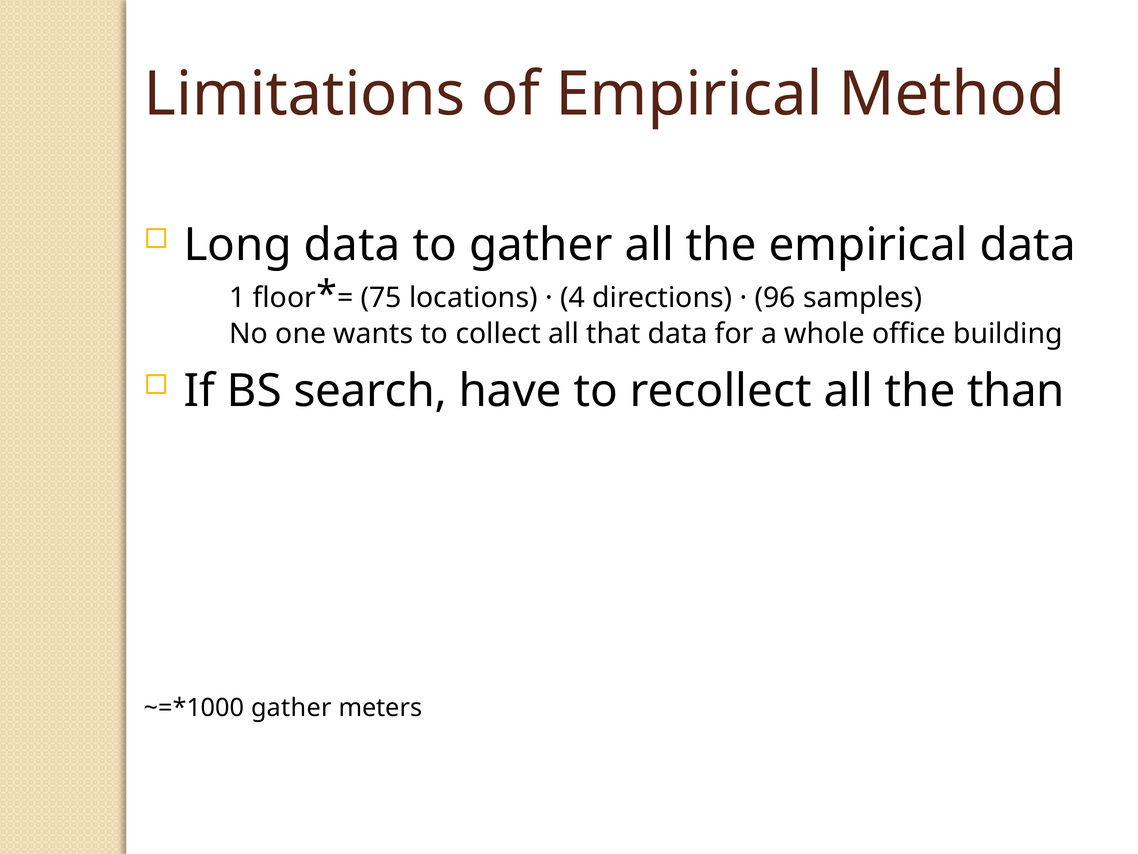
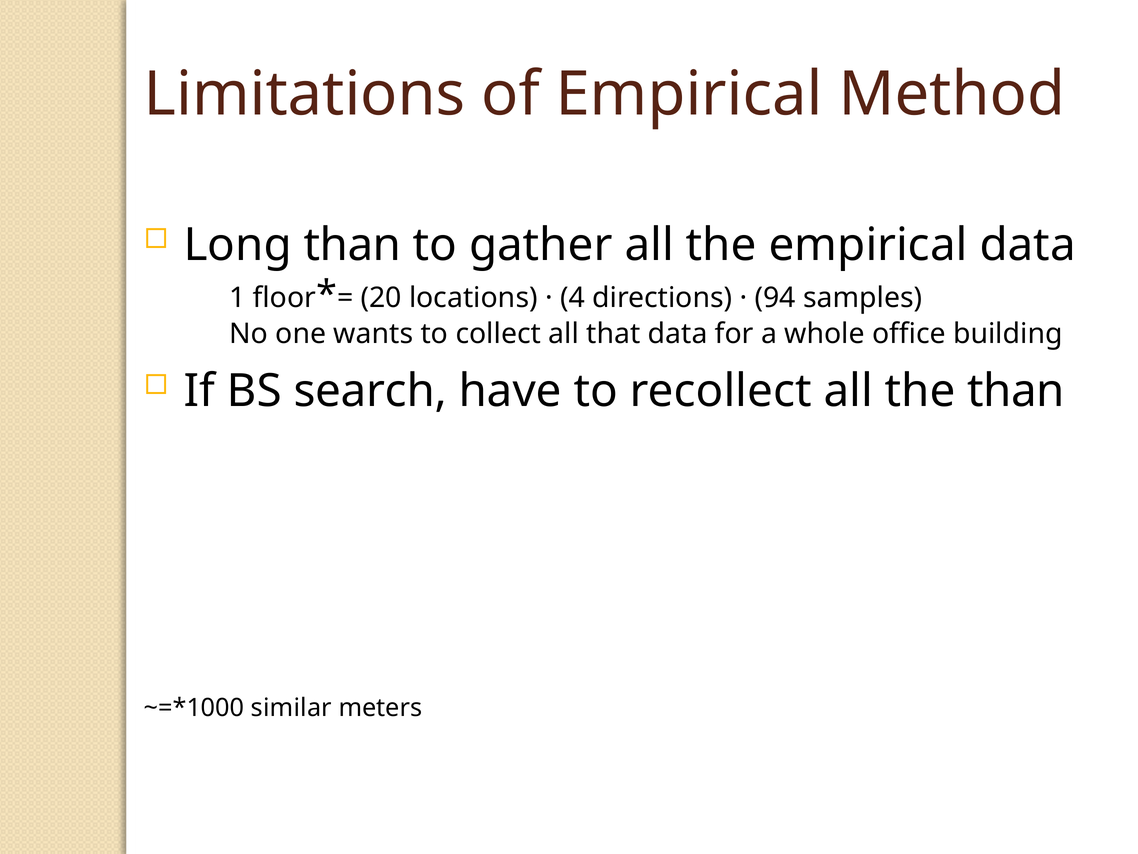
Long data: data -> than (353, 245)
75: 75 -> 20 (381, 298)
96: 96 -> 94 (775, 298)
gather: gather -> similar (291, 707)
